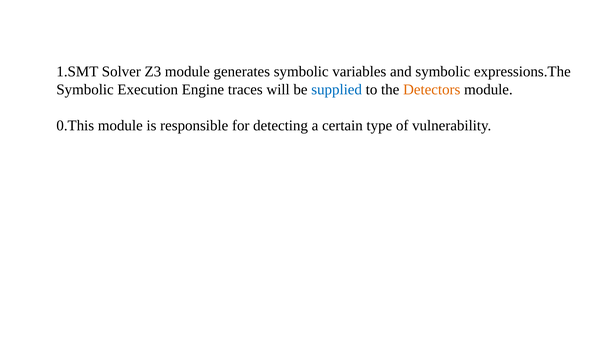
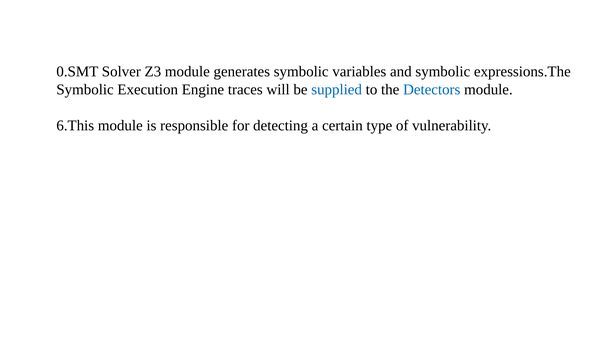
1.SMT: 1.SMT -> 0.SMT (77, 72)
Detectors colour: orange -> blue (432, 90)
0.This: 0.This -> 6.This (75, 126)
